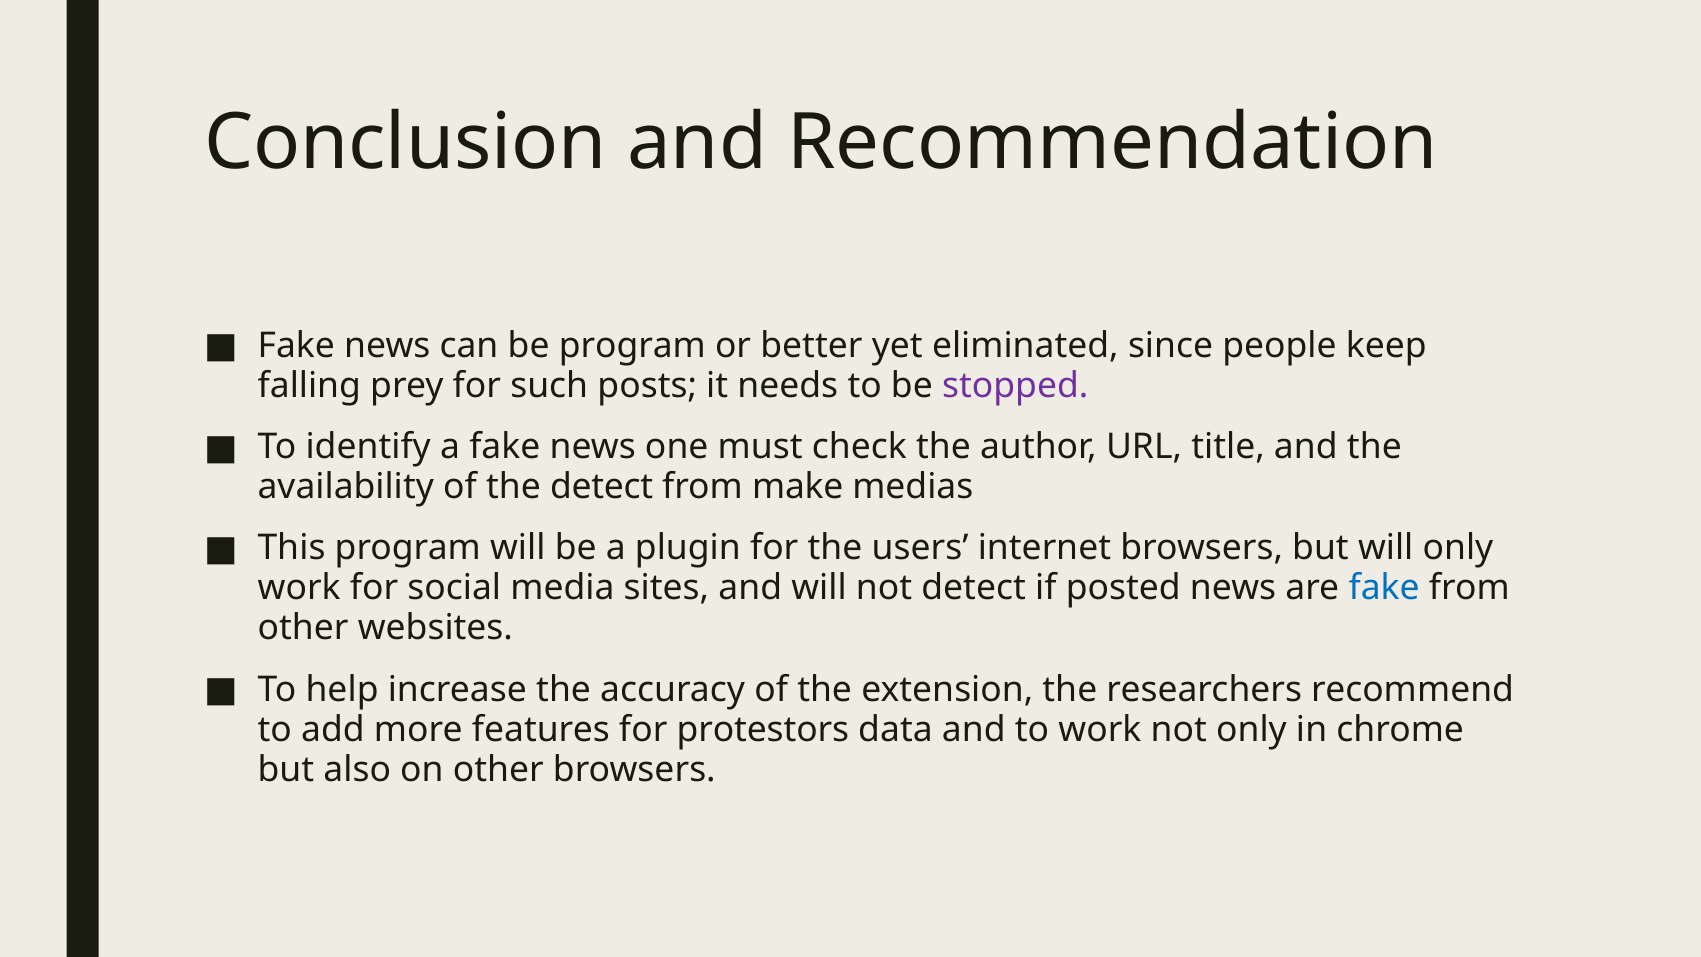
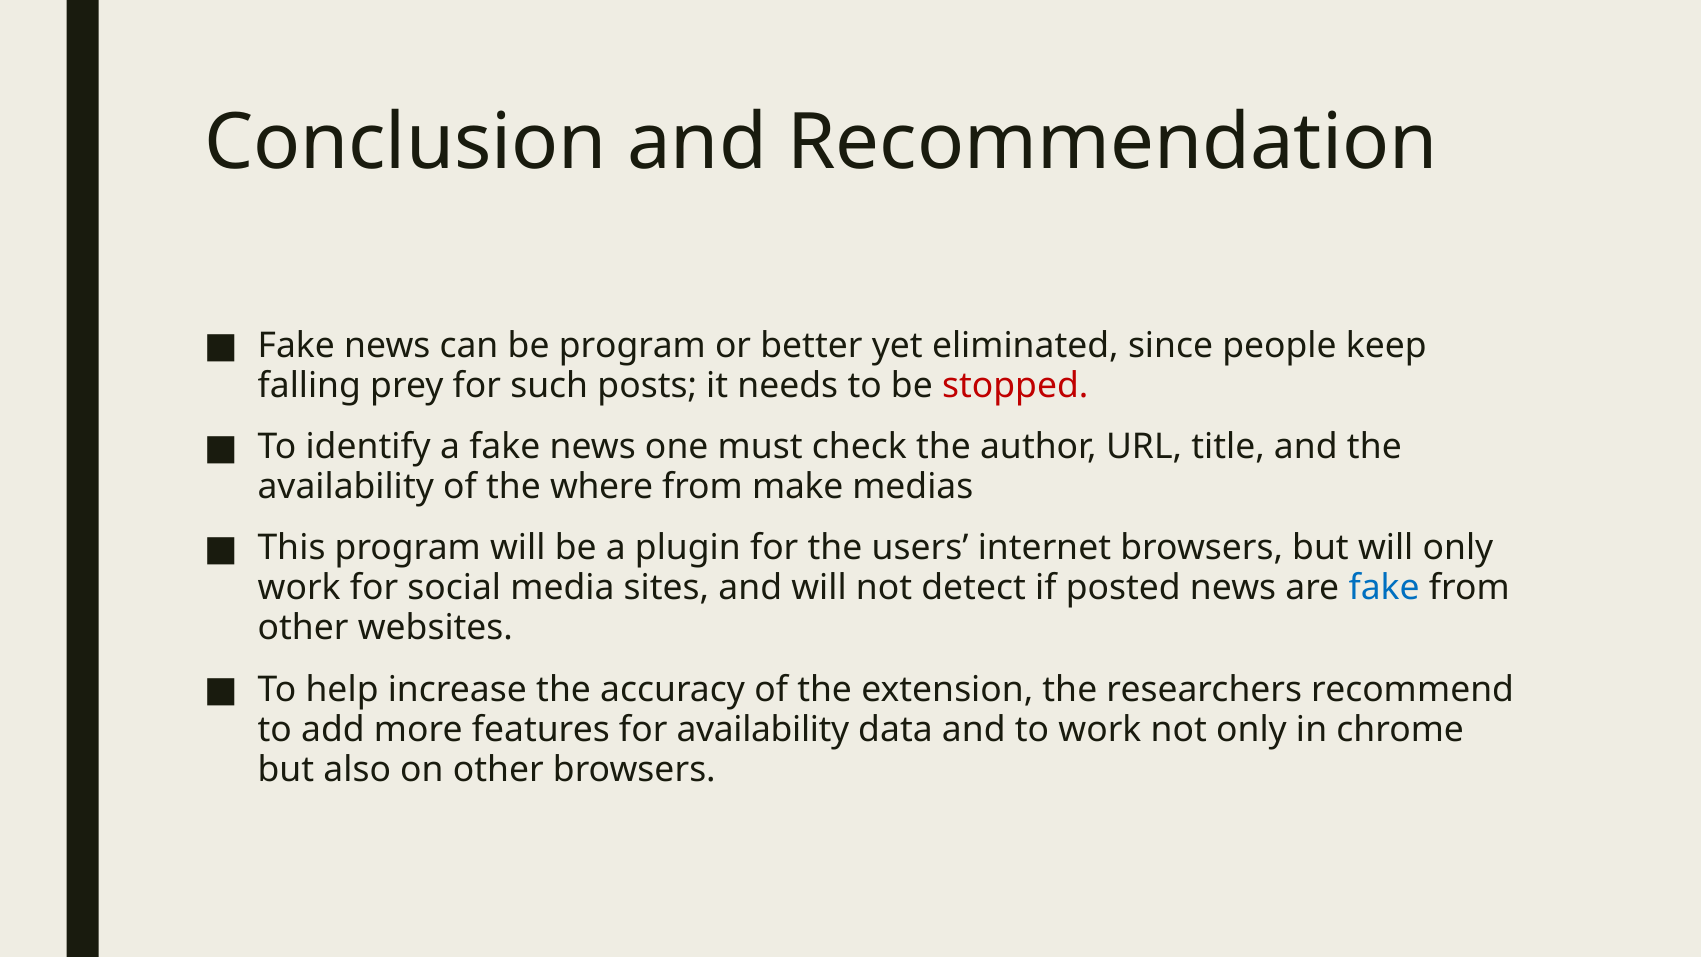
stopped colour: purple -> red (1015, 386)
the detect: detect -> where (602, 487)
for protestors: protestors -> availability (763, 729)
